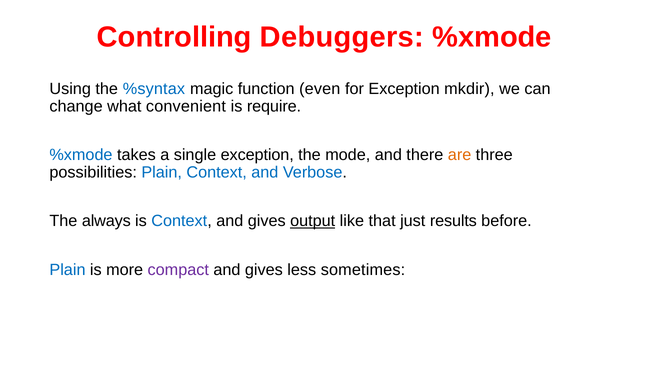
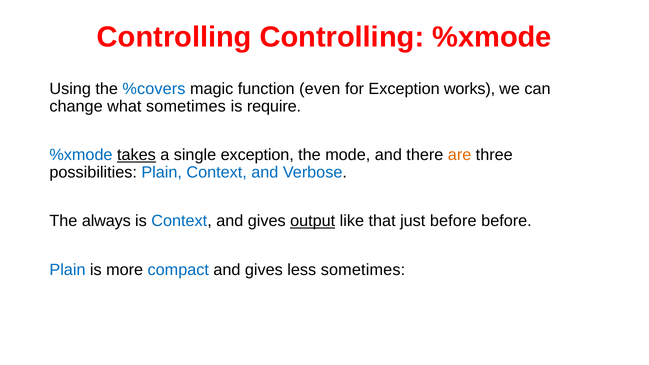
Controlling Debuggers: Debuggers -> Controlling (342, 37)
%syntax: %syntax -> %covers (154, 89)
mkdir: mkdir -> works (470, 89)
what convenient: convenient -> sometimes (186, 106)
takes underline: none -> present (136, 155)
just results: results -> before (453, 221)
compact colour: purple -> blue (178, 270)
